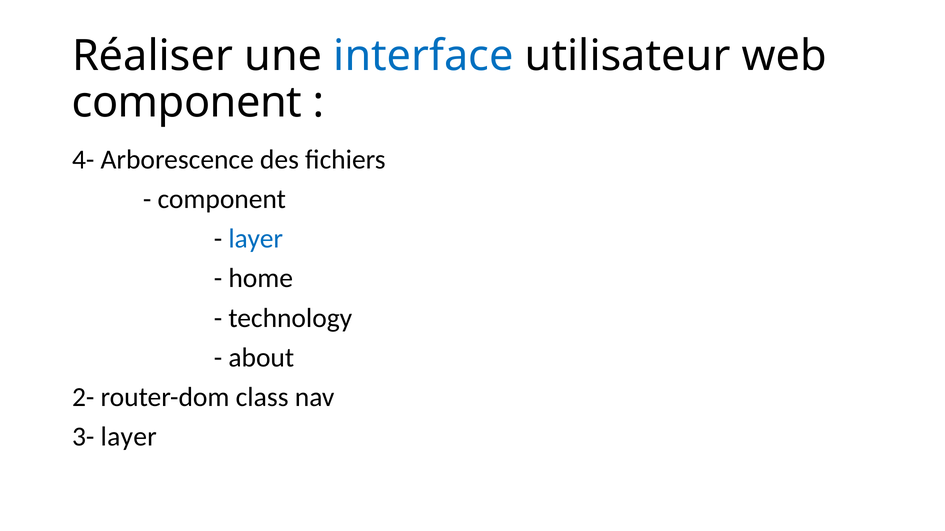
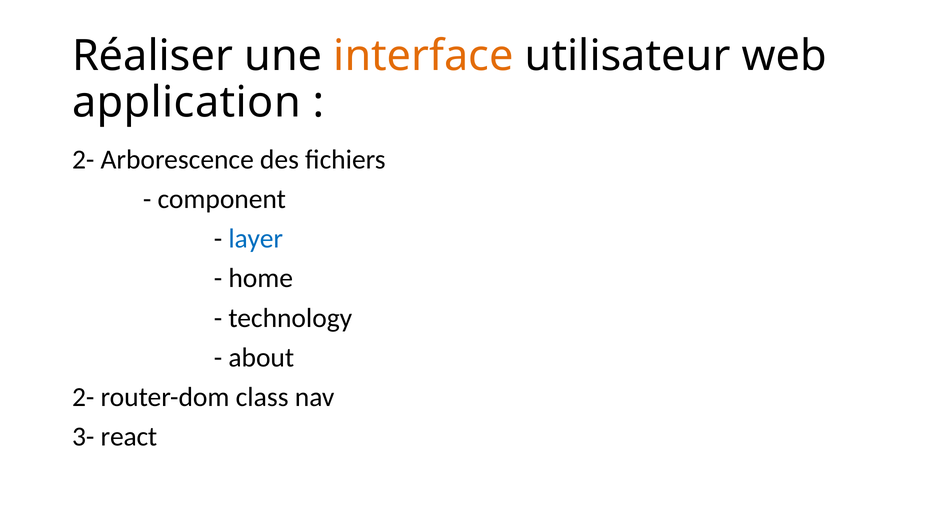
interface colour: blue -> orange (424, 56)
component: component -> application (186, 103)
4-: 4- -> 2- (83, 160)
3- layer: layer -> react (129, 437)
